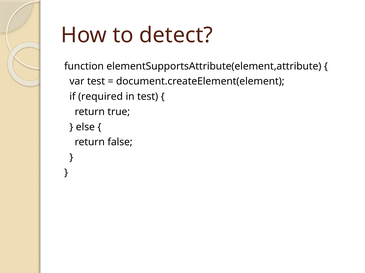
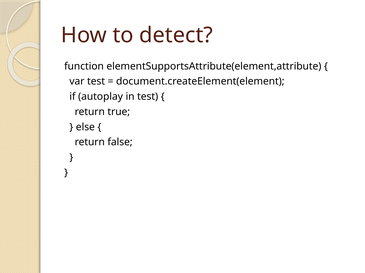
required: required -> autoplay (101, 97)
